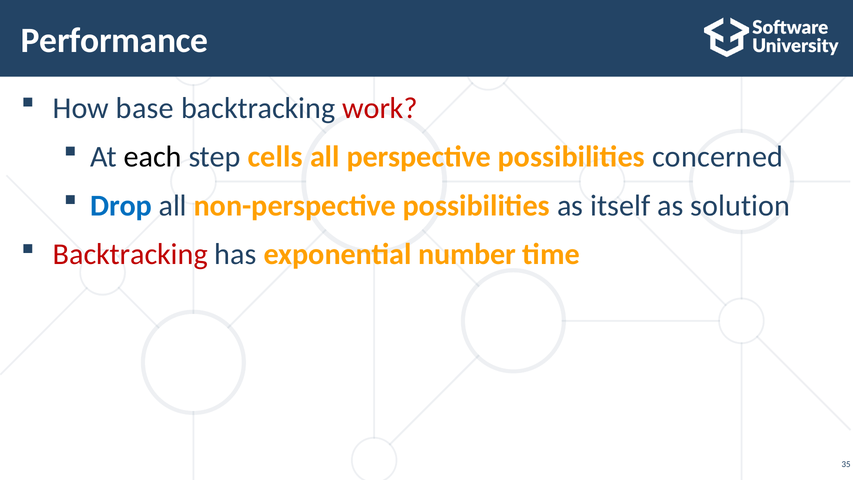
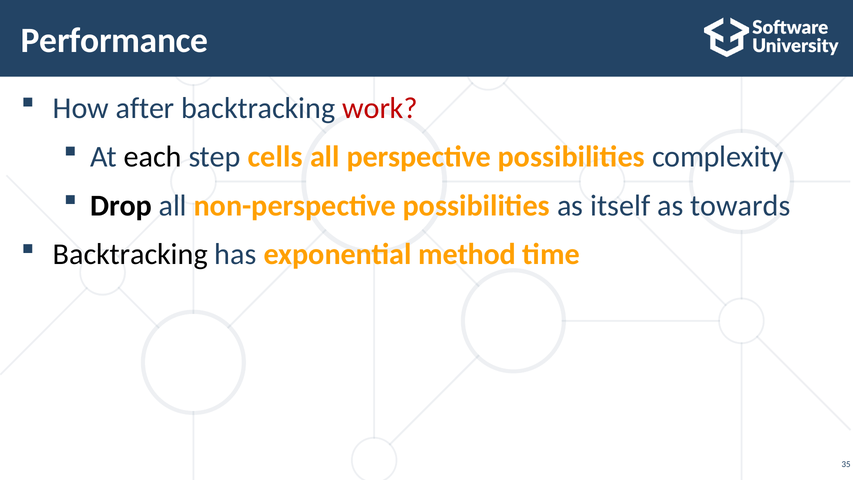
base: base -> after (145, 108)
concerned: concerned -> complexity (718, 157)
Drop colour: blue -> black (121, 206)
solution: solution -> towards (740, 206)
Backtracking colour: red -> black (130, 254)
number: number -> method (467, 254)
